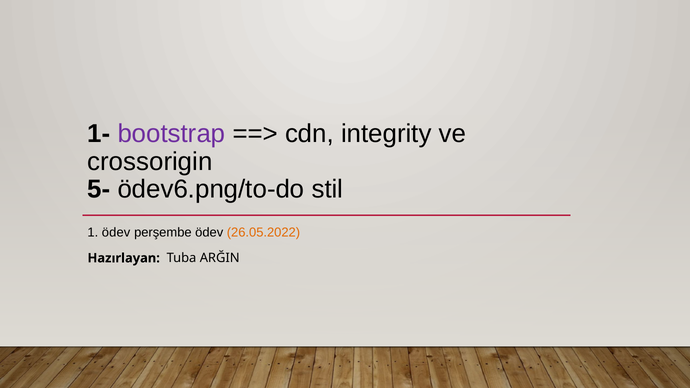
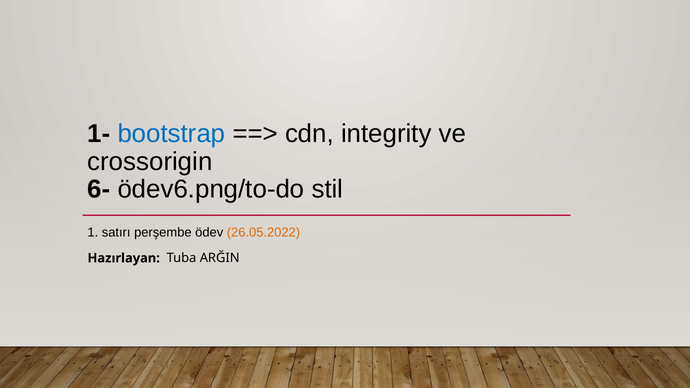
bootstrap colour: purple -> blue (171, 134)
5-: 5- -> 6- (99, 189)
1 ödev: ödev -> satırı (116, 232)
